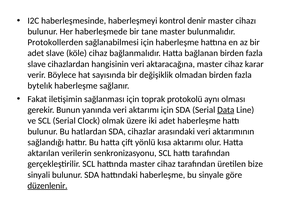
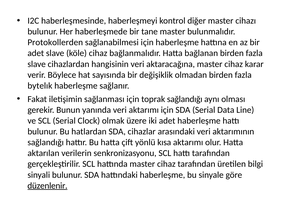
denir: denir -> diğer (197, 21)
toprak protokolü: protokolü -> sağlandığı (185, 99)
Data underline: present -> none (226, 110)
bize: bize -> bilgi (255, 164)
